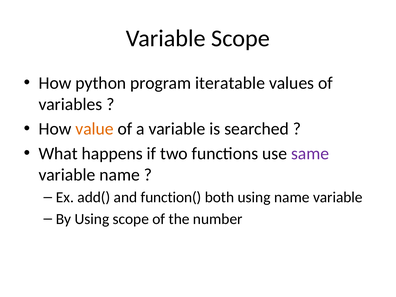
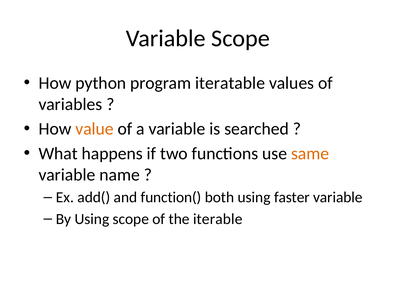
same colour: purple -> orange (310, 154)
using name: name -> faster (292, 197)
number: number -> iterable (218, 219)
